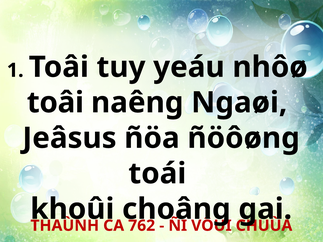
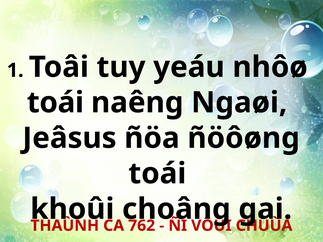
toâi: toâi -> toái (55, 103)
